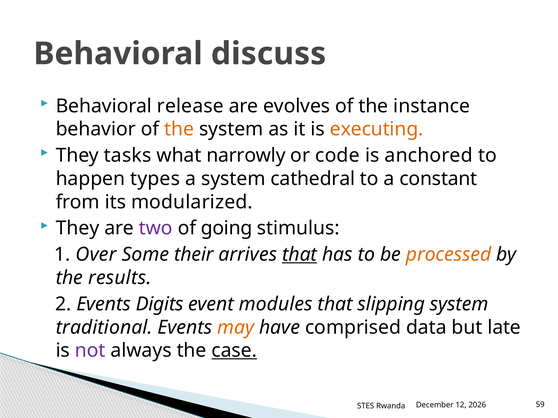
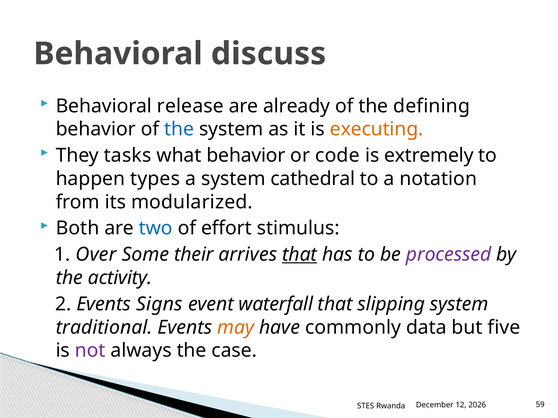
evolves: evolves -> already (297, 106)
instance: instance -> defining (432, 106)
the colour: orange -> blue (179, 129)
what narrowly: narrowly -> behavior (246, 156)
anchored: anchored -> extremely (429, 156)
constant: constant -> notation (438, 179)
They: They -> Both (78, 229)
two colour: purple -> blue (156, 229)
going: going -> effort (227, 229)
processed colour: orange -> purple (449, 255)
results: results -> activity (120, 278)
Digits: Digits -> Signs (159, 304)
modules: modules -> waterfall (276, 304)
comprised: comprised -> commonly (353, 328)
late: late -> five (504, 328)
case underline: present -> none (234, 351)
